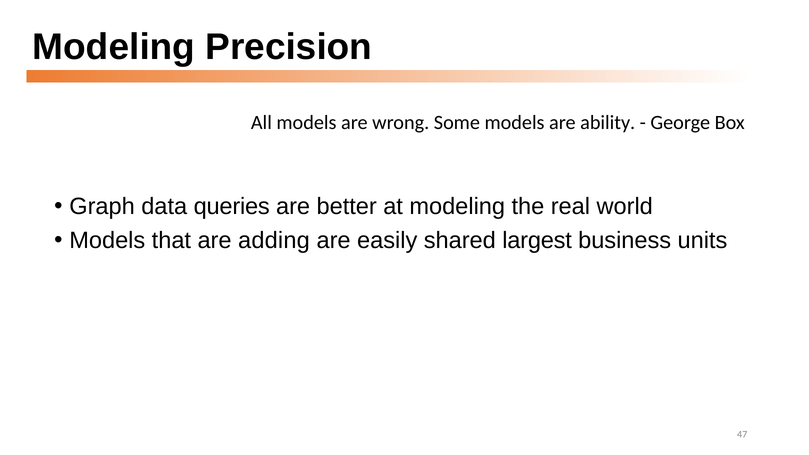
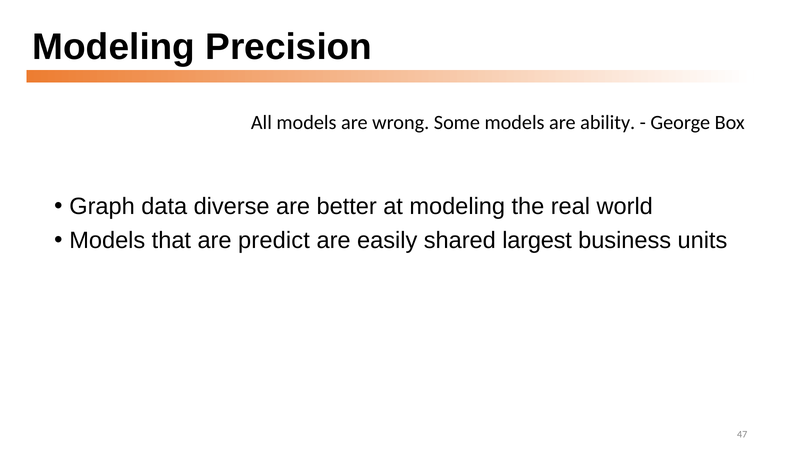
queries: queries -> diverse (232, 206)
adding: adding -> predict (274, 240)
